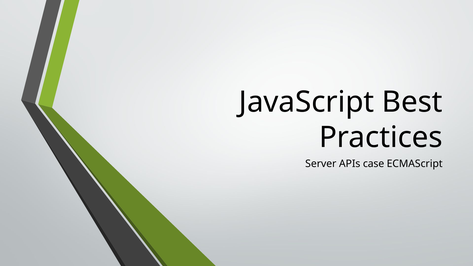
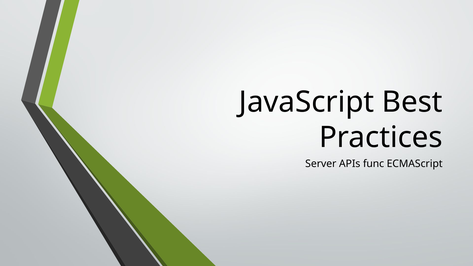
case: case -> func (374, 164)
